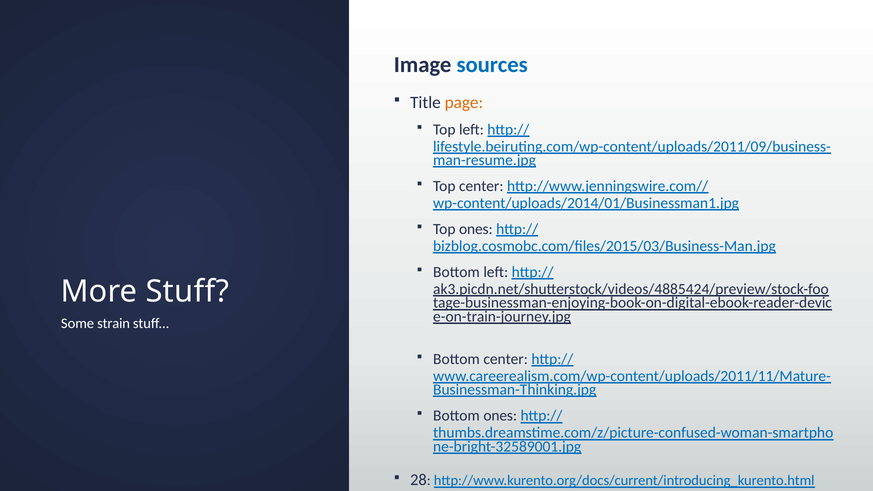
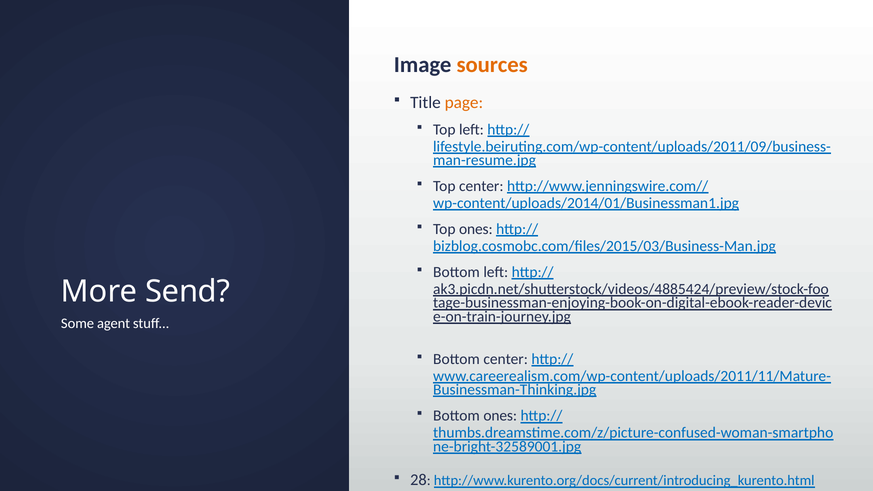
sources colour: blue -> orange (492, 65)
More Stuff: Stuff -> Send (188, 292)
strain: strain -> agent (114, 324)
